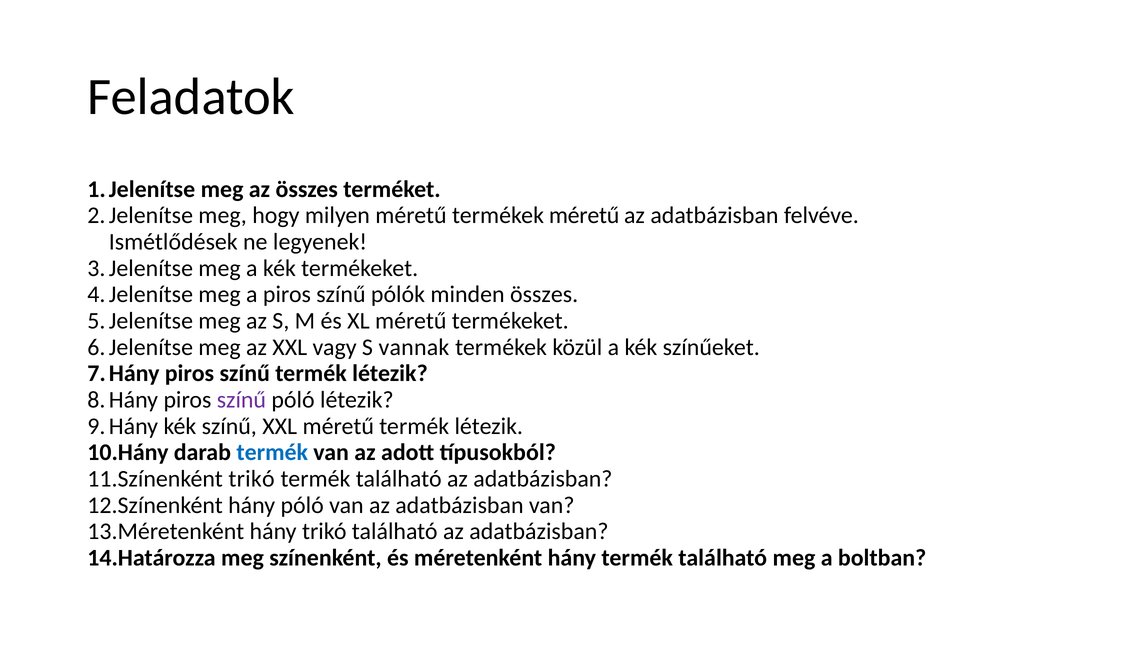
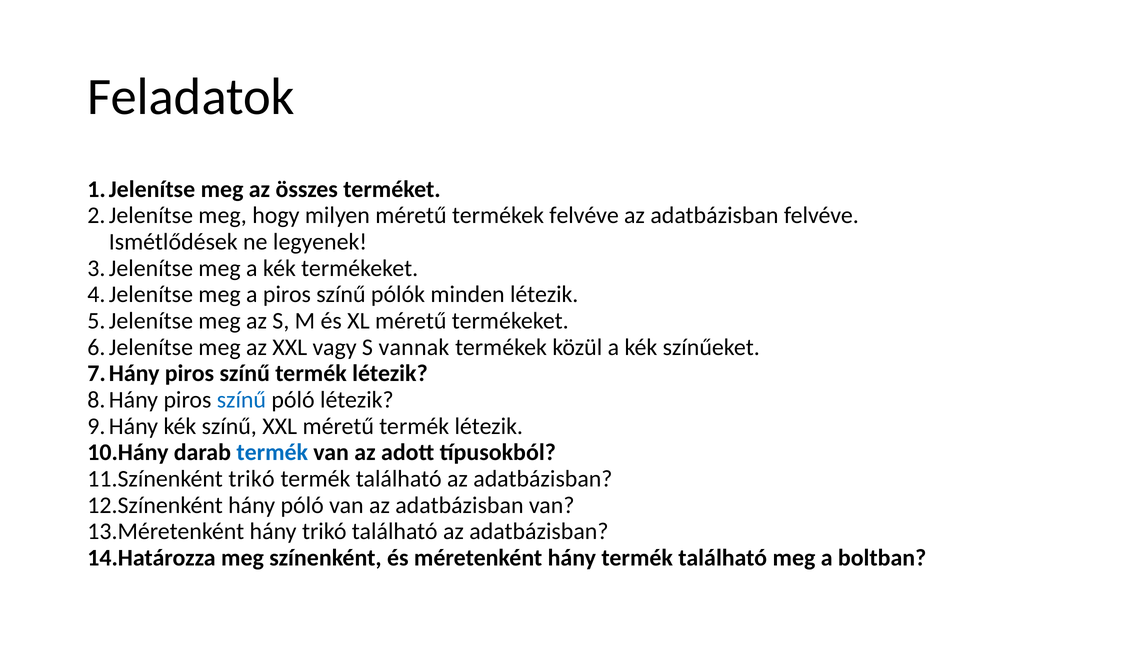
termékek méretű: méretű -> felvéve (584, 215)
minden összes: összes -> létezik (544, 294)
színű colour: purple -> blue (241, 400)
